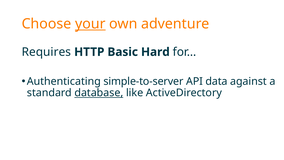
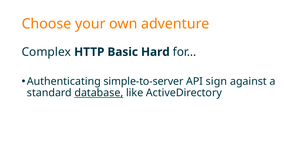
your underline: present -> none (90, 24)
Requires: Requires -> Complex (46, 52)
data: data -> sign (216, 81)
